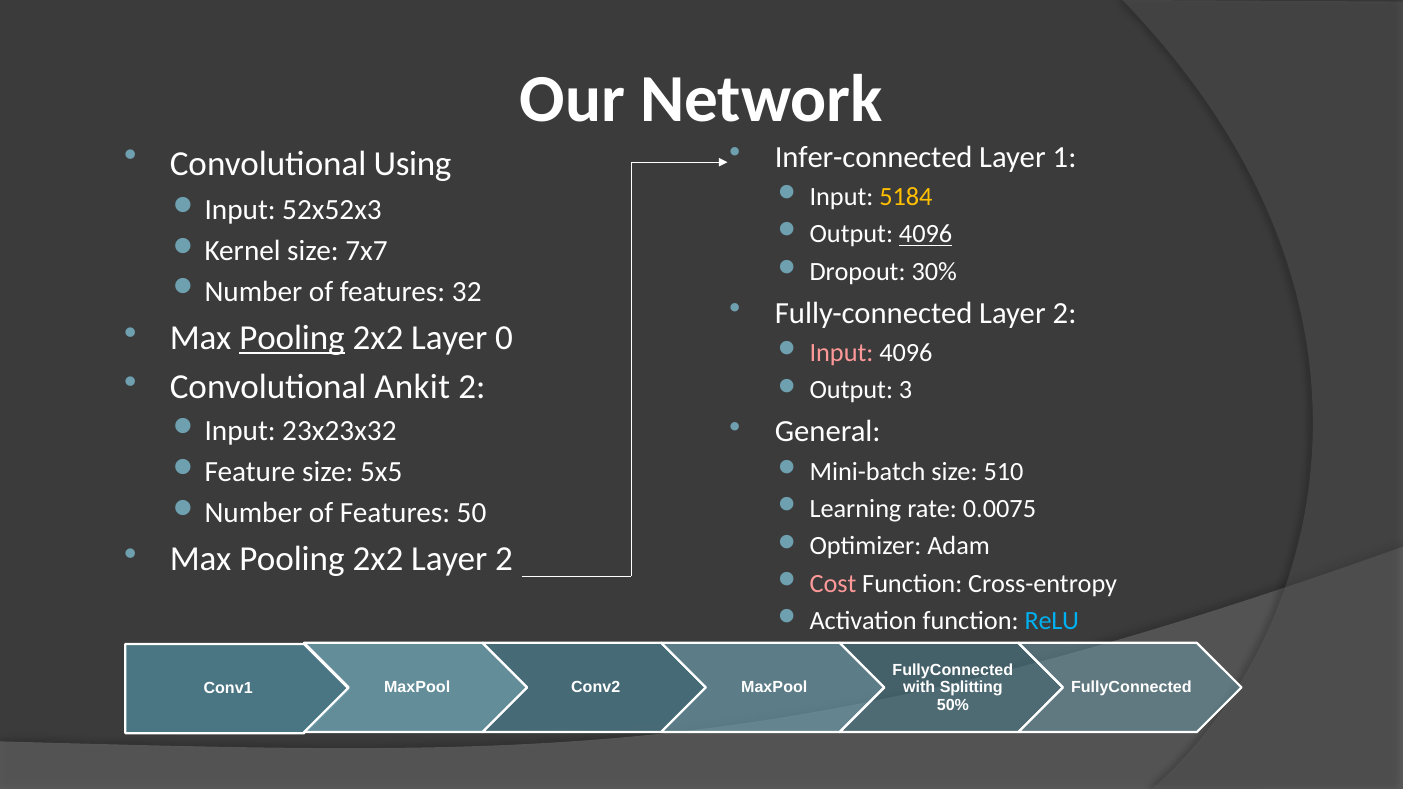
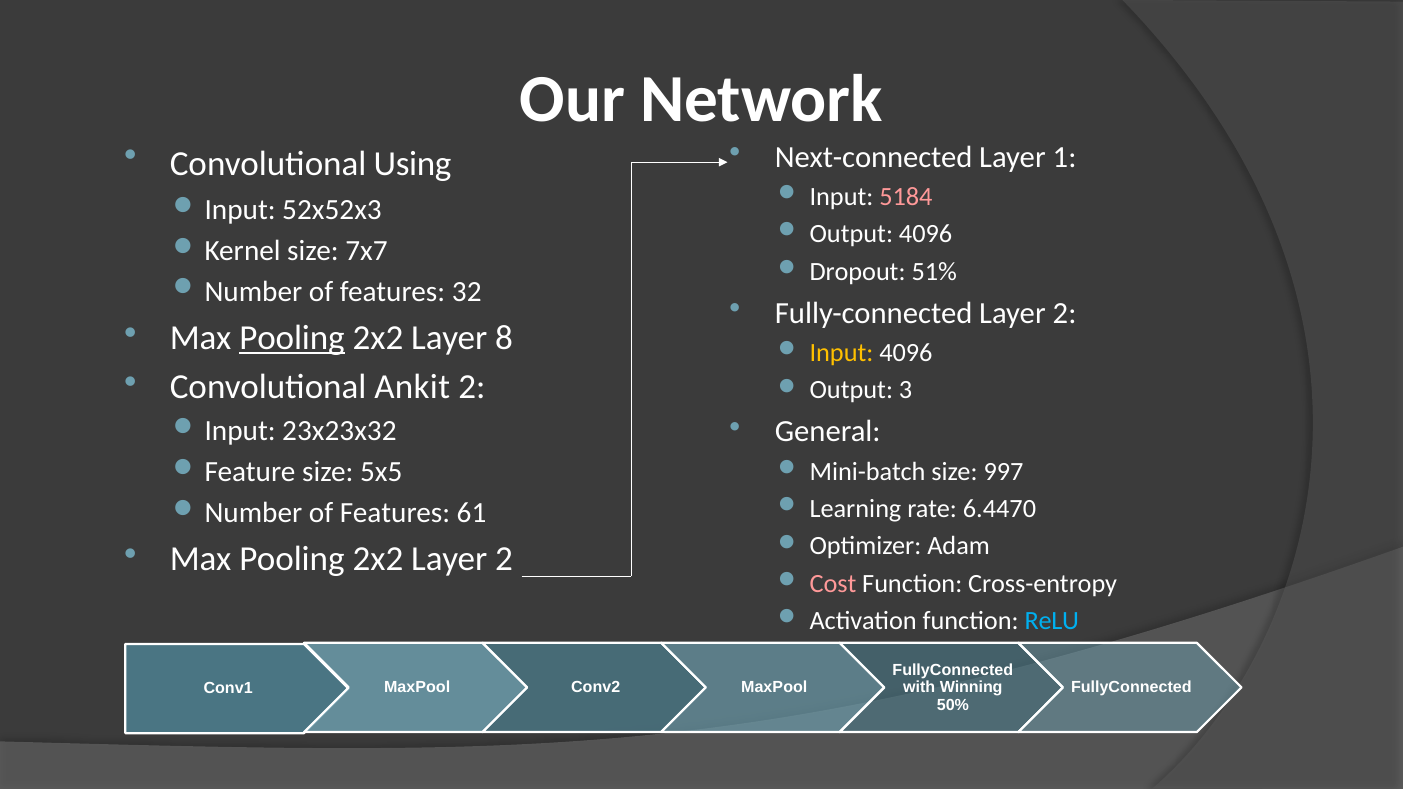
Infer-connected: Infer-connected -> Next-connected (874, 157)
5184 colour: yellow -> pink (906, 197)
4096 underline: present -> none (926, 234)
30%: 30% -> 51% (934, 272)
0: 0 -> 8 (504, 338)
Input colour: pink -> yellow (842, 353)
510: 510 -> 997 (1004, 472)
0.0075: 0.0075 -> 6.4470 (999, 509)
50: 50 -> 61 (472, 513)
Splitting: Splitting -> Winning (971, 688)
